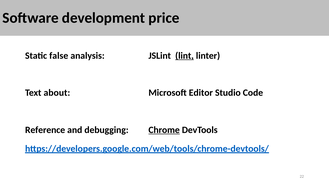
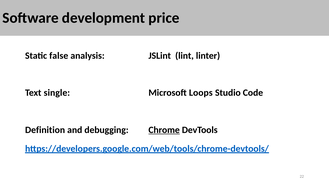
lint underline: present -> none (184, 56)
about: about -> single (57, 93)
Editor: Editor -> Loops (201, 93)
Reference: Reference -> Definition (45, 130)
